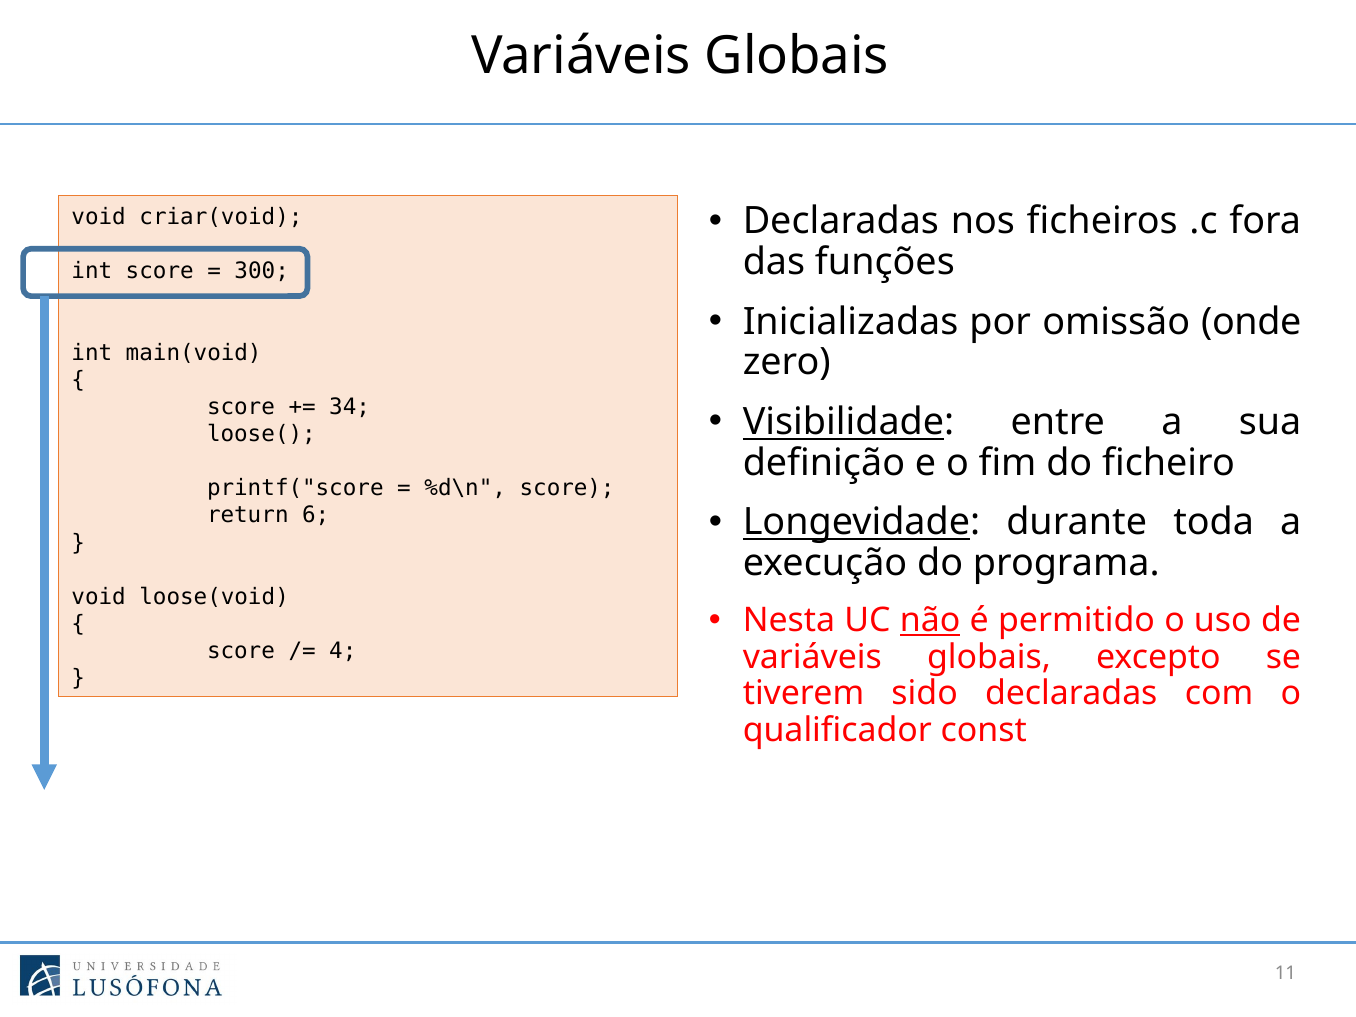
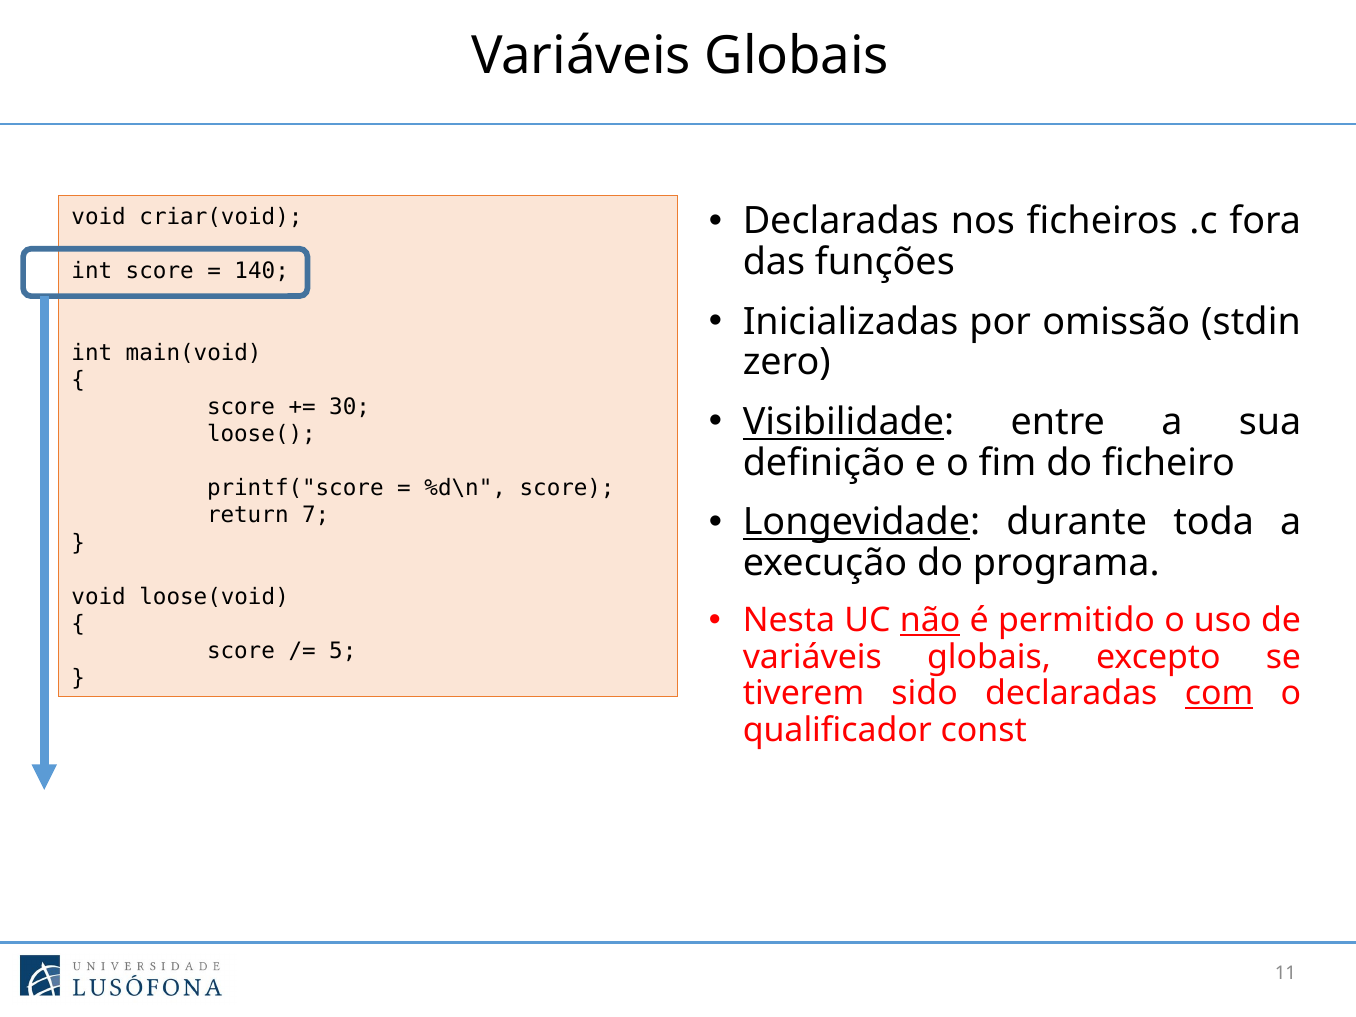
300: 300 -> 140 (262, 271)
onde: onde -> stdin (1251, 322)
34: 34 -> 30 (350, 407)
6: 6 -> 7 (316, 516)
4: 4 -> 5 (343, 651)
com underline: none -> present (1219, 694)
